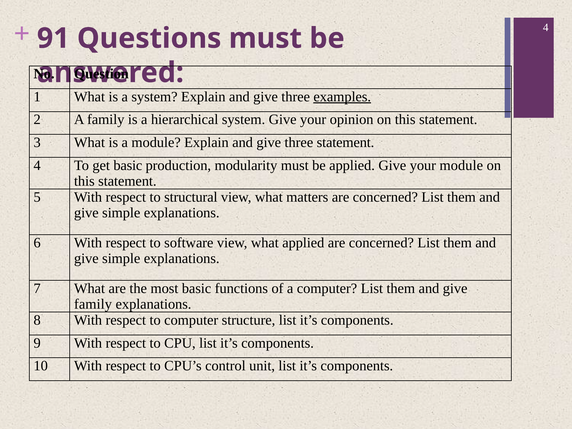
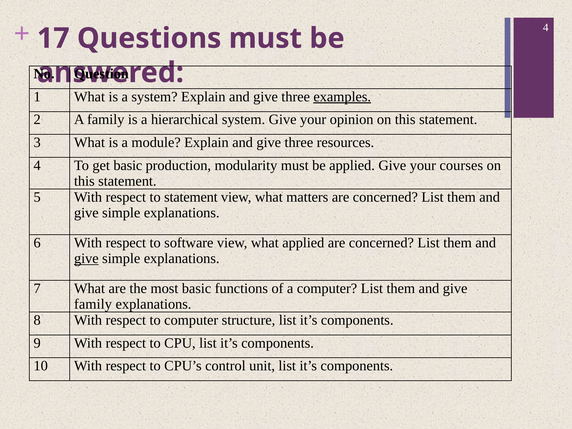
91: 91 -> 17 (53, 38)
three statement: statement -> resources (345, 142)
your module: module -> courses (461, 165)
to structural: structural -> statement (191, 197)
give underline: none -> present (86, 259)
